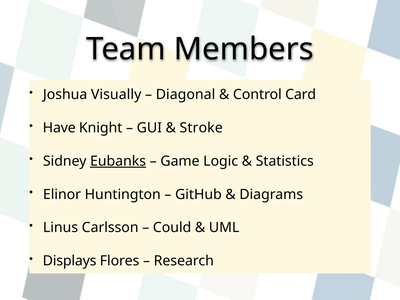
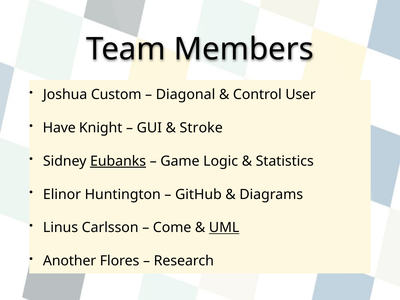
Visually: Visually -> Custom (116, 95)
Card: Card -> User (301, 95)
Could: Could -> Come (172, 228)
UML underline: none -> present (224, 228)
Displays: Displays -> Another (70, 261)
